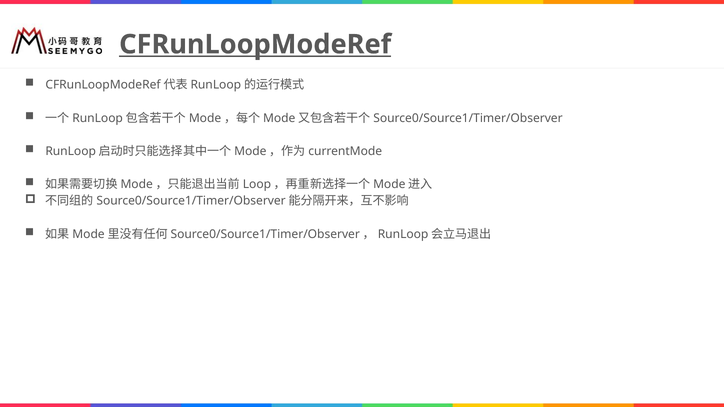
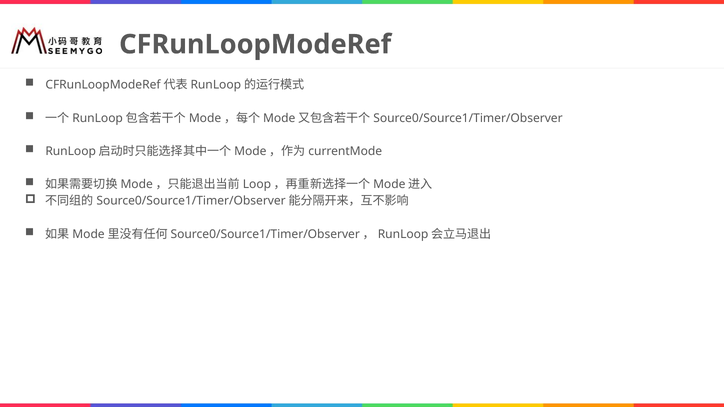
CFRunLoopModeRef underline: present -> none (255, 44)
